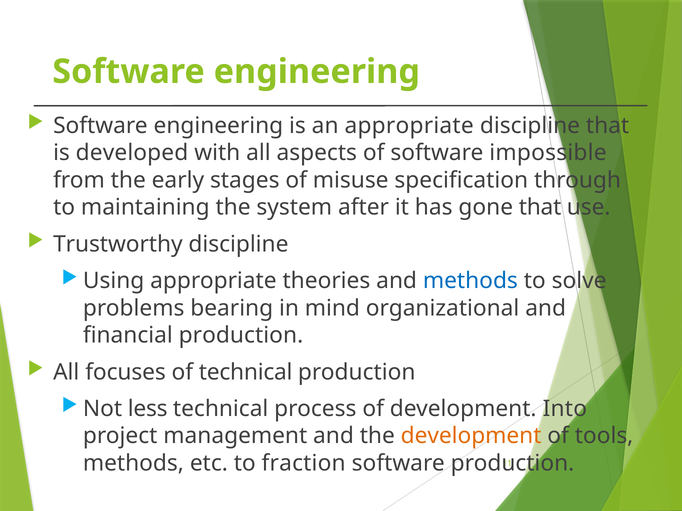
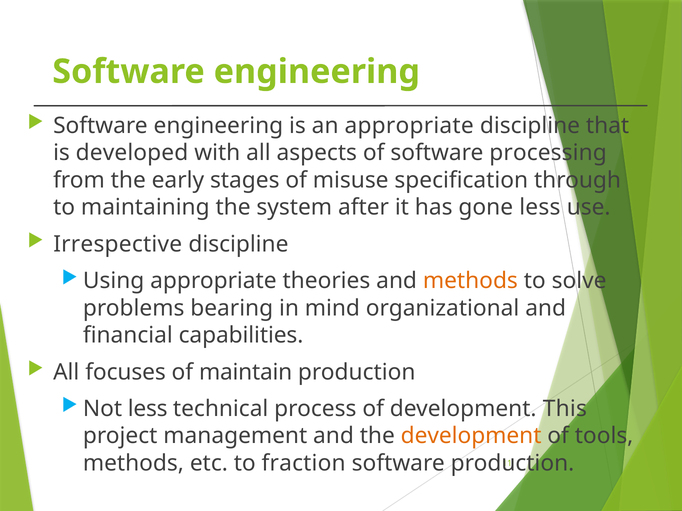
impossible: impossible -> processing (548, 153)
gone that: that -> less (540, 208)
Trustworthy: Trustworthy -> Irrespective (118, 244)
methods colour: blue -> orange (470, 281)
financial production: production -> capabilities (241, 336)
of technical: technical -> maintain (246, 372)
Into: Into -> This (565, 409)
